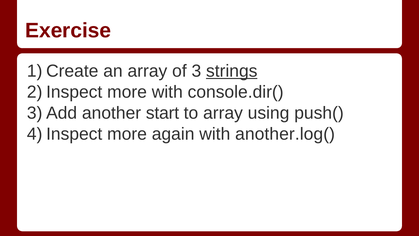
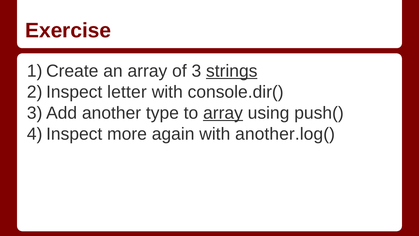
more: more -> letter (127, 92)
start: start -> type (162, 113)
array underline: none -> present (223, 113)
